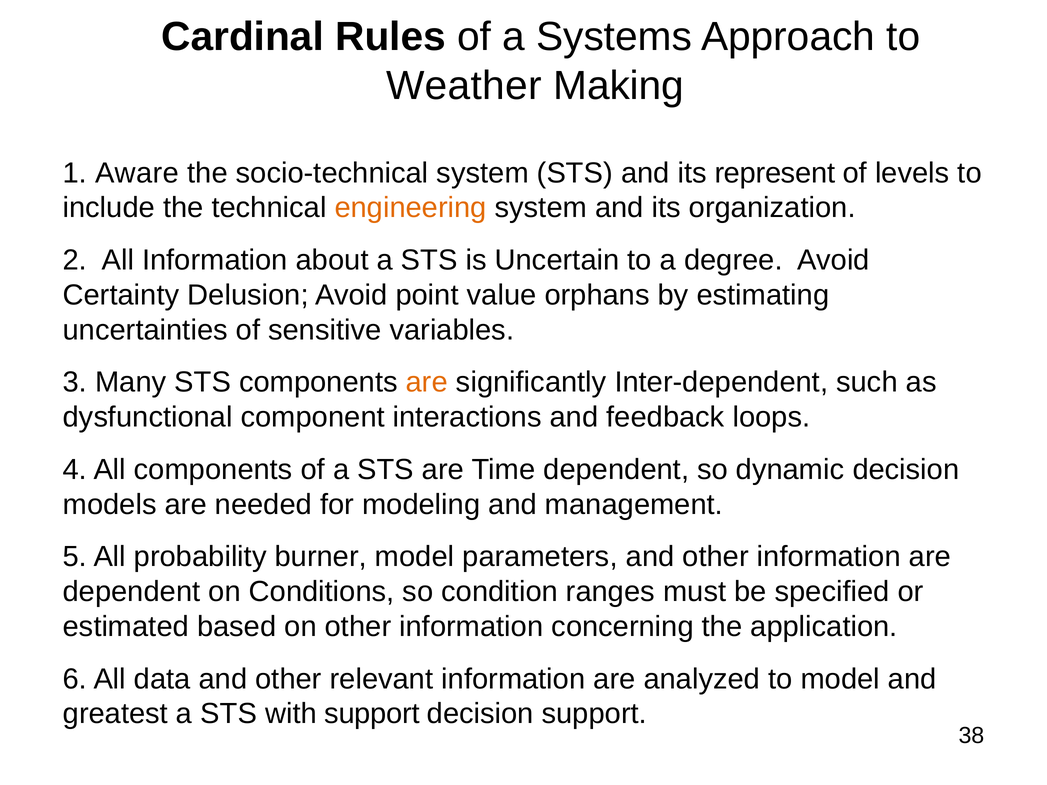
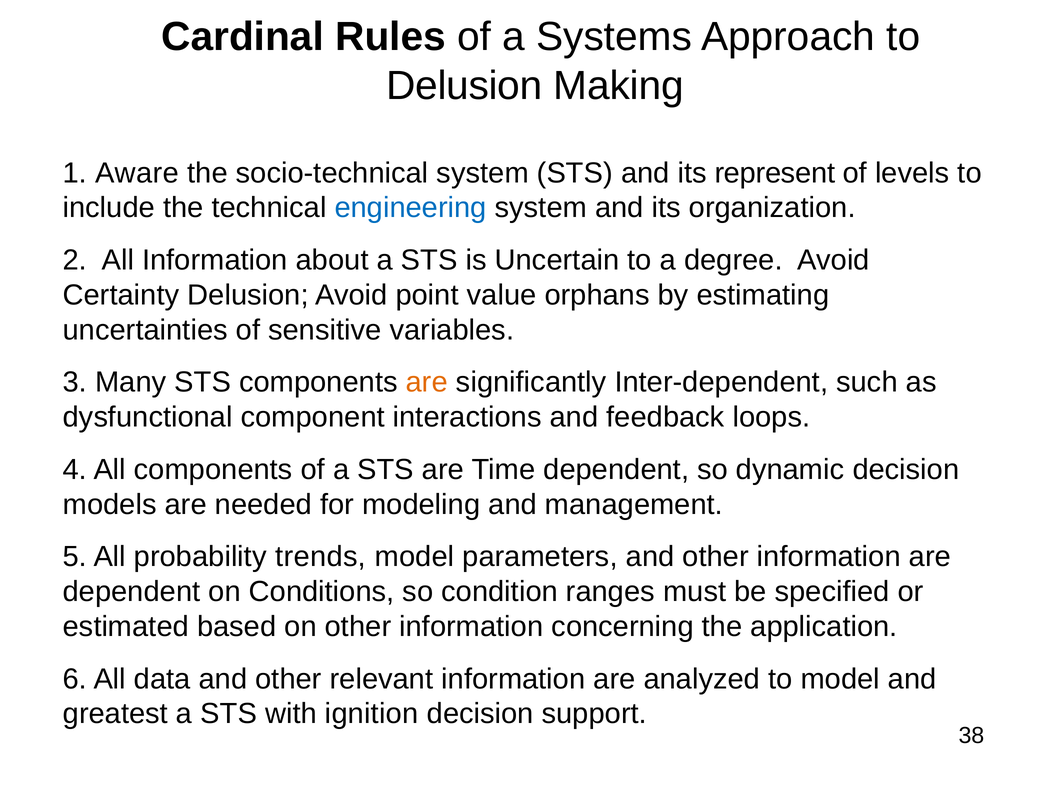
Weather: Weather -> Delusion (464, 86)
engineering colour: orange -> blue (411, 208)
burner: burner -> trends (321, 557)
with support: support -> ignition (372, 714)
